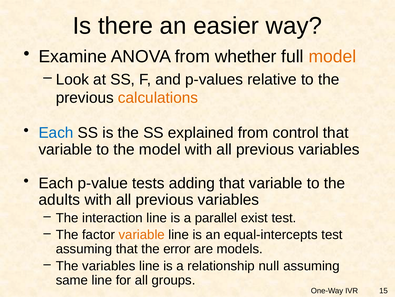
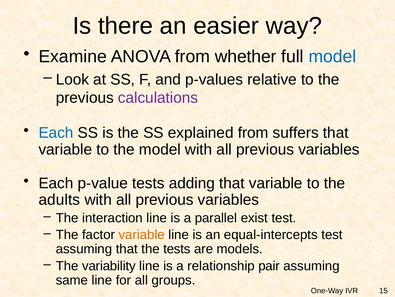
model colour: orange -> blue (332, 57)
calculations colour: orange -> purple (158, 98)
control: control -> suffers (296, 132)
the error: error -> tests (177, 248)
The variables: variables -> variability (109, 265)
null: null -> pair (269, 265)
